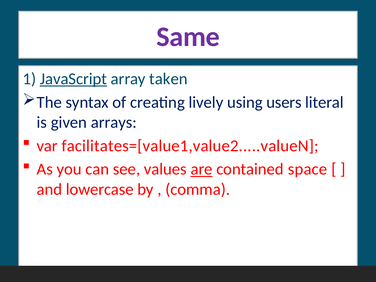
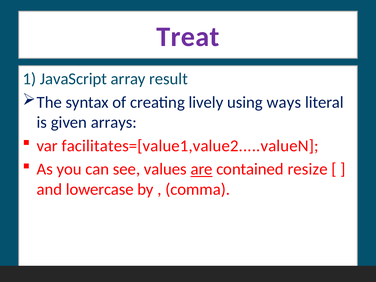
Same: Same -> Treat (188, 37)
JavaScript underline: present -> none (73, 79)
taken: taken -> result (168, 79)
users: users -> ways (284, 102)
space: space -> resize (308, 169)
